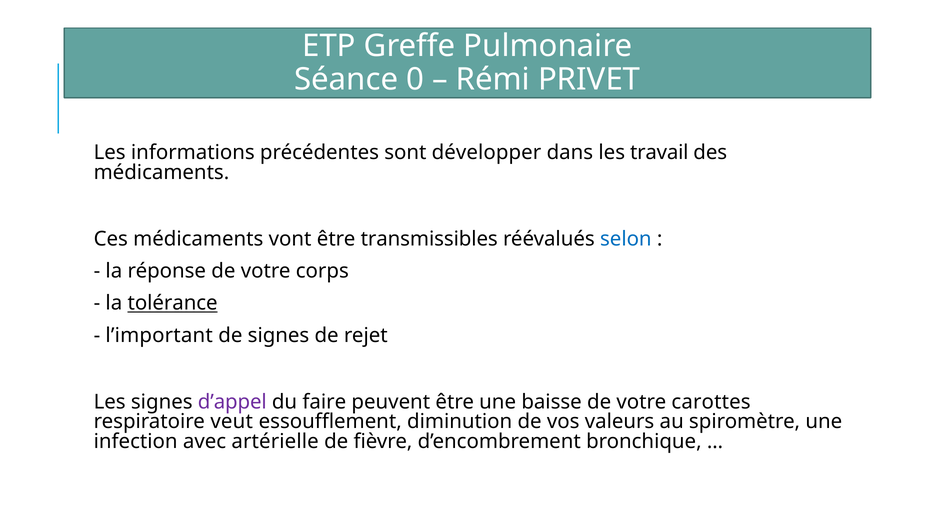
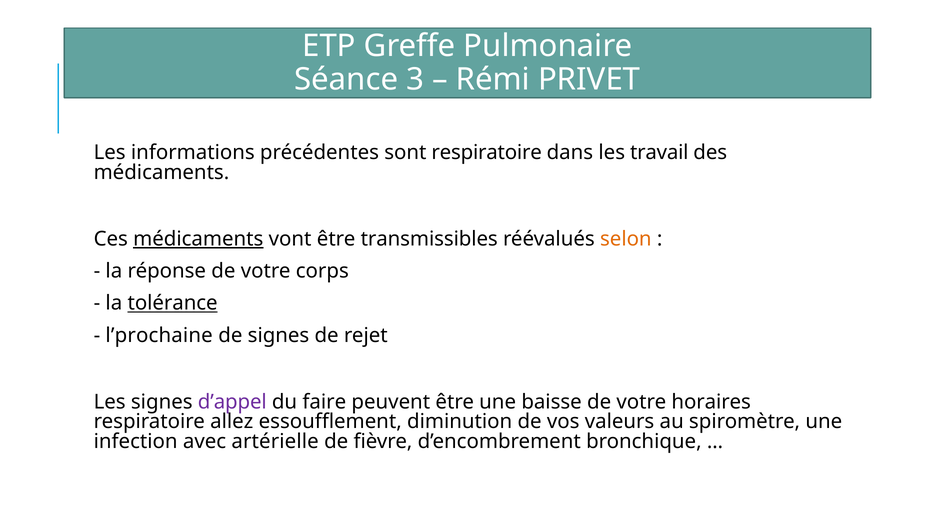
0: 0 -> 3 (415, 79)
sont développer: développer -> respiratoire (487, 153)
médicaments underline: none -> present (198, 239)
selon colour: blue -> orange (626, 239)
l’important: l’important -> l’prochaine (159, 335)
carottes: carottes -> horaires (711, 402)
veut: veut -> allez (232, 422)
